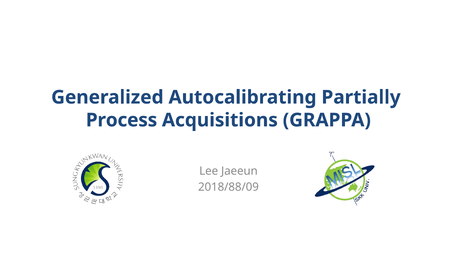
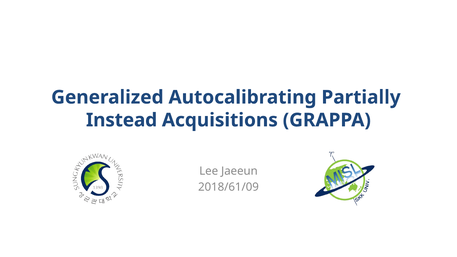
Process: Process -> Instead (122, 120)
2018/88/09: 2018/88/09 -> 2018/61/09 (228, 187)
